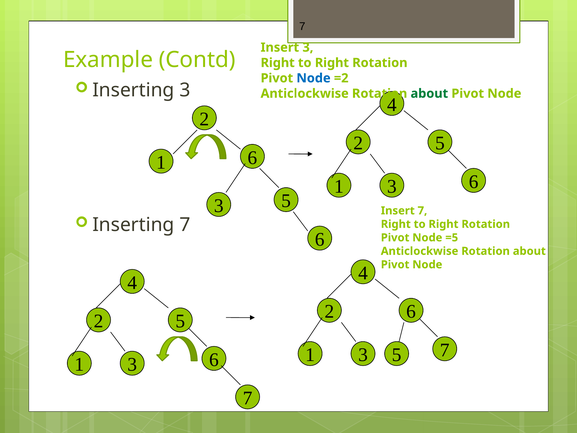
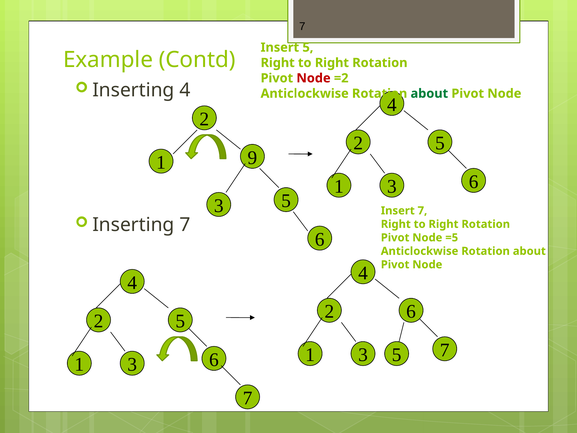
Insert 3: 3 -> 5 (308, 47)
Node colour: blue -> red (313, 78)
Inserting 3: 3 -> 4 (185, 90)
1 6: 6 -> 9 (252, 158)
